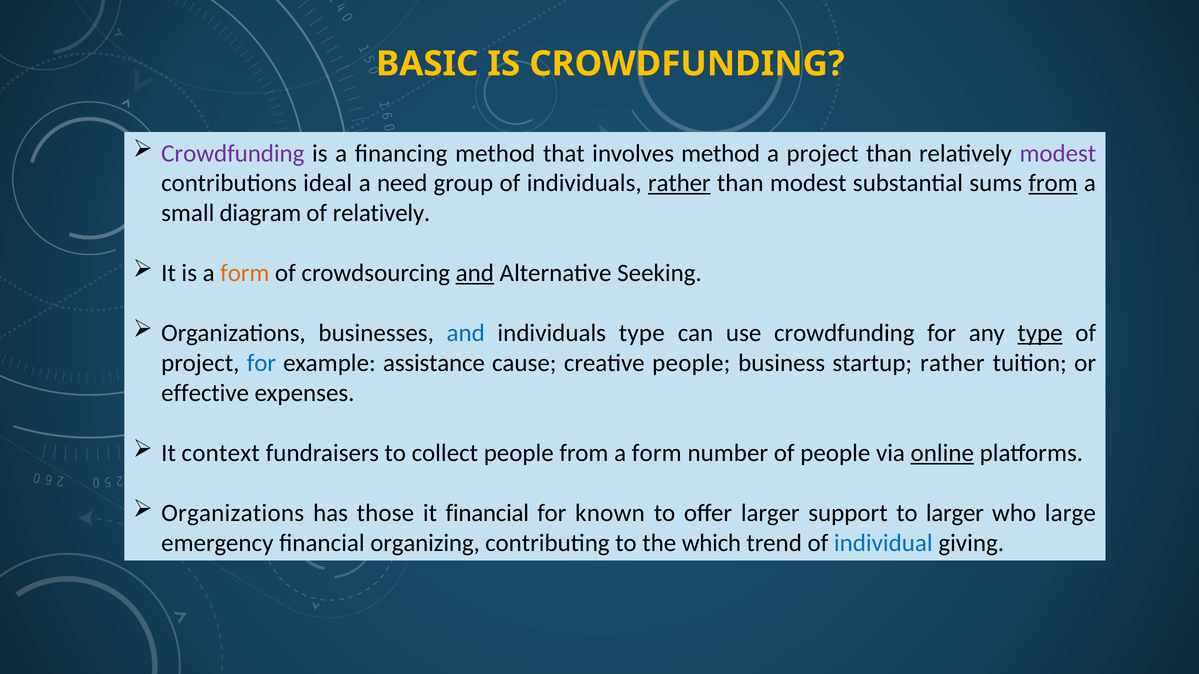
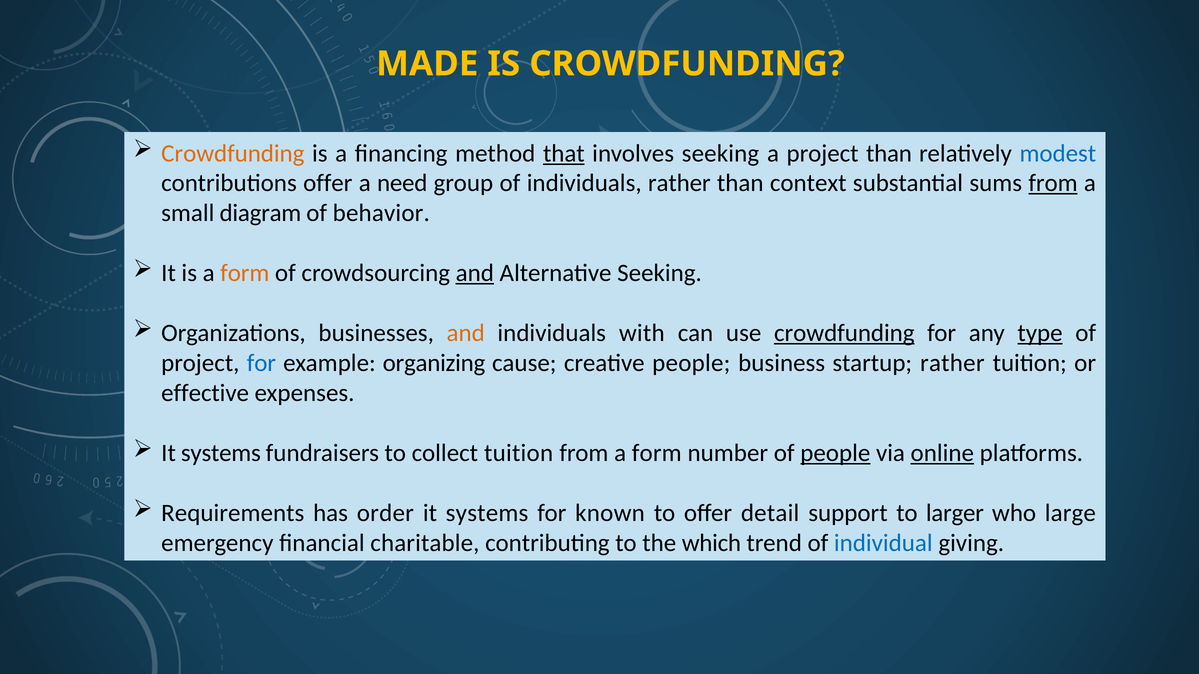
BASIC: BASIC -> MADE (427, 64)
Crowdfunding colour: purple -> orange (233, 153)
that underline: none -> present (564, 153)
involves method: method -> seeking (720, 153)
modest colour: purple -> blue (1058, 153)
contributions ideal: ideal -> offer (328, 183)
rather underline: present -> none (679, 183)
than modest: modest -> context (808, 183)
of relatively: relatively -> behavior (381, 213)
and colour: blue -> orange (466, 333)
individuals type: type -> with (642, 333)
crowdfunding underline: none -> present (844, 333)
assistance: assistance -> organizing (434, 363)
context: context -> systems (221, 453)
collect people: people -> tuition (519, 453)
people underline: none -> present (835, 453)
Organizations: Organizations -> Requirements (233, 513)
those: those -> order (385, 513)
financial: financial -> systems (487, 513)
offer larger: larger -> detail (770, 513)
organizing: organizing -> charitable (425, 543)
